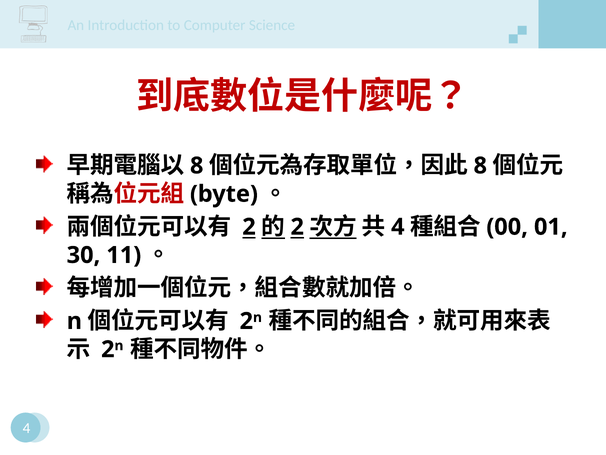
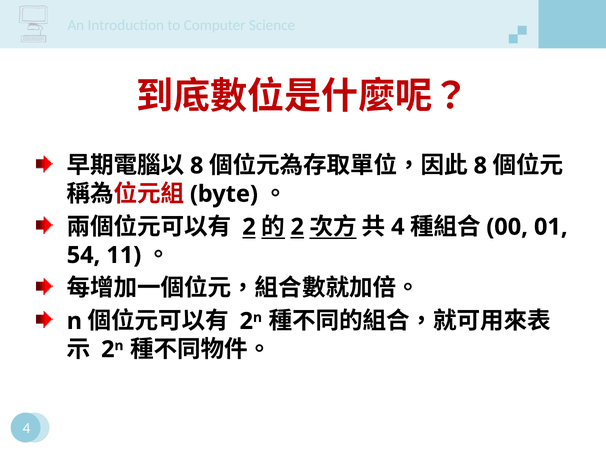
30: 30 -> 54 (83, 255)
